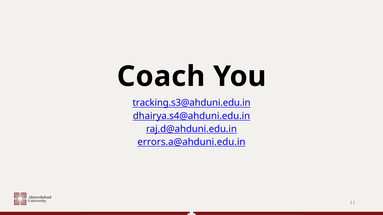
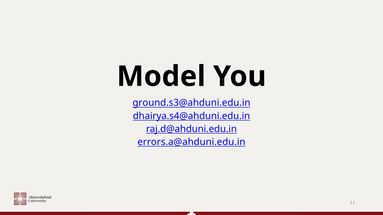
Coach: Coach -> Model (161, 77)
tracking.s3@ahduni.edu.in: tracking.s3@ahduni.edu.in -> ground.s3@ahduni.edu.in (191, 103)
